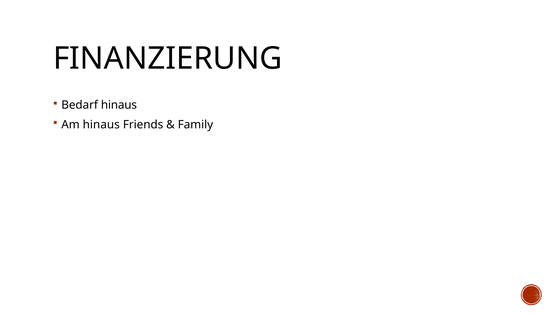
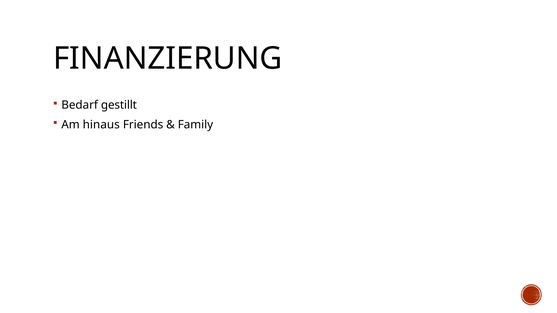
Bedarf hinaus: hinaus -> gestillt (119, 105)
